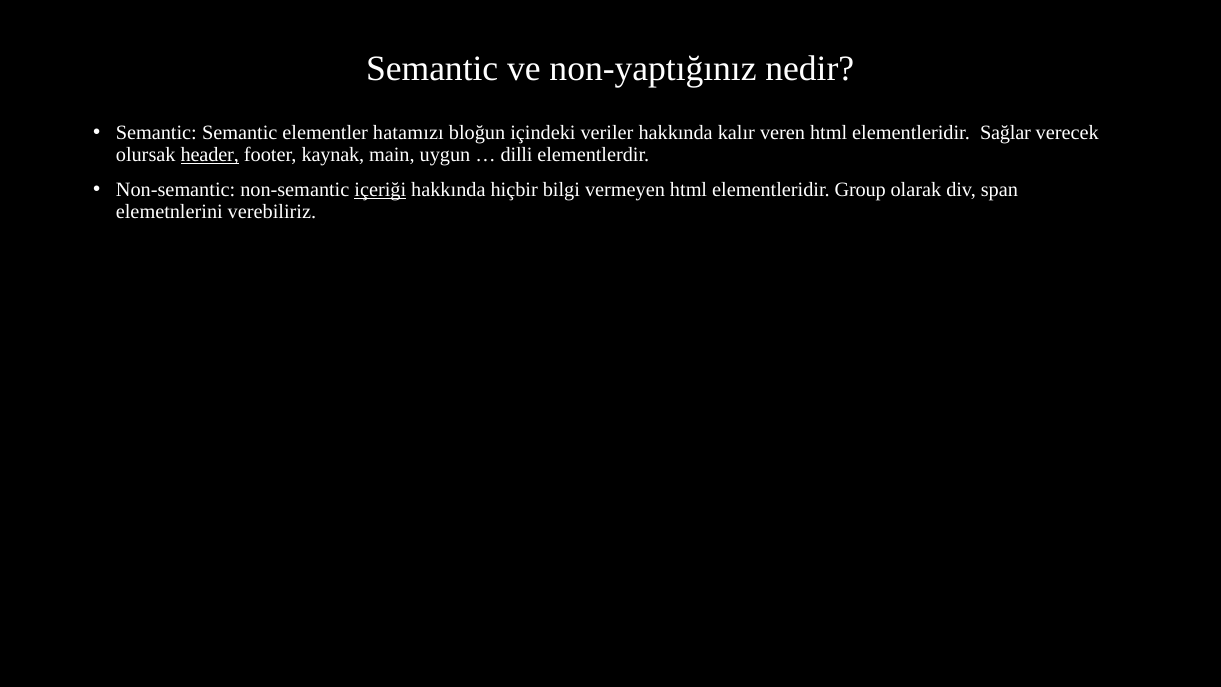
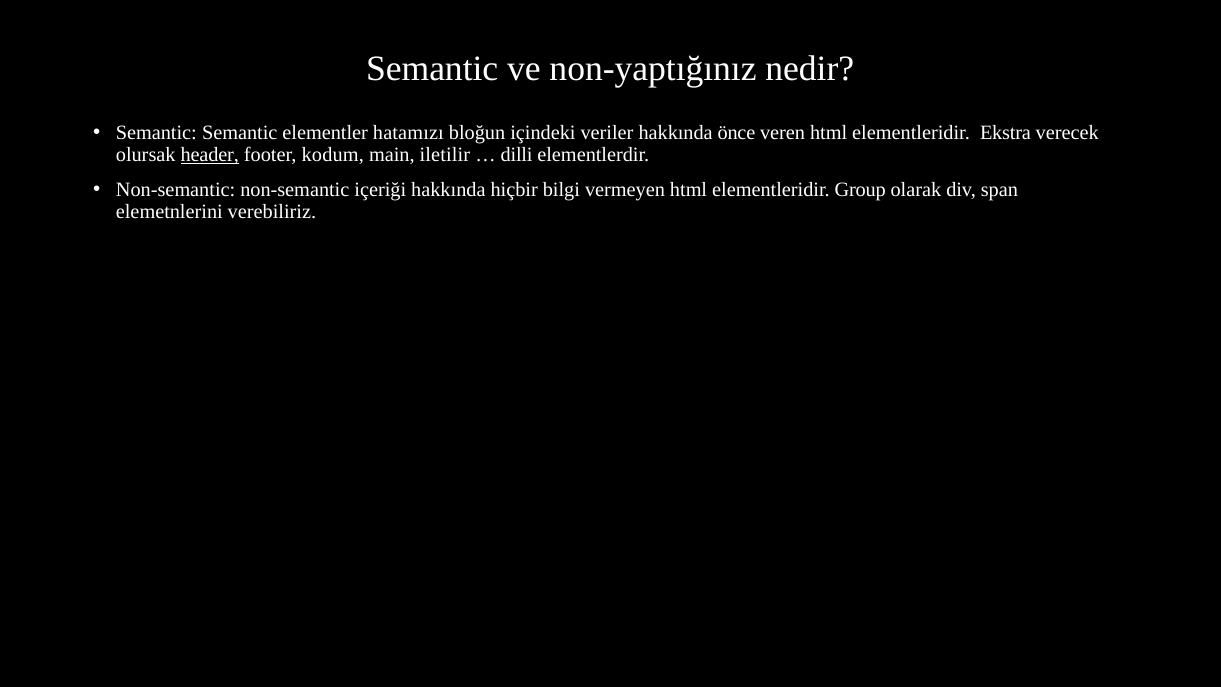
kalır: kalır -> önce (736, 133)
Sağlar: Sağlar -> Ekstra (1005, 133)
kaynak: kaynak -> kodum (333, 155)
uygun: uygun -> iletilir (445, 155)
içeriği underline: present -> none (380, 189)
